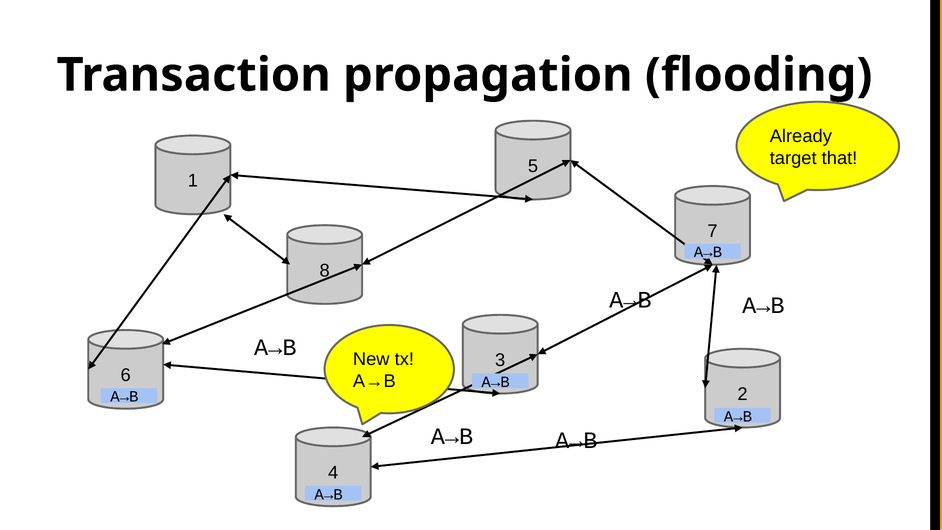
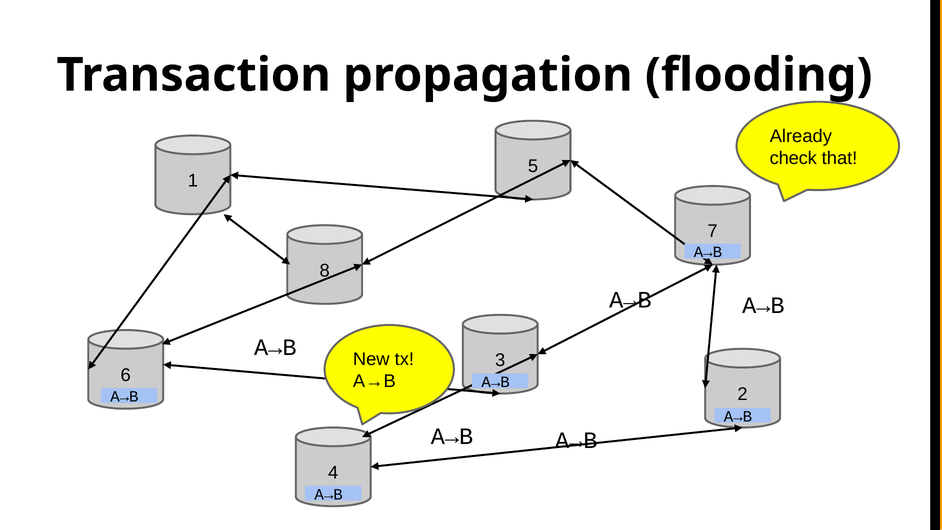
target: target -> check (793, 158)
